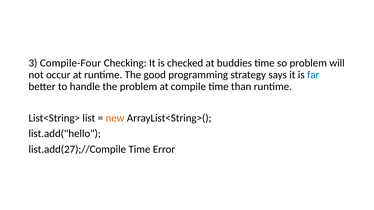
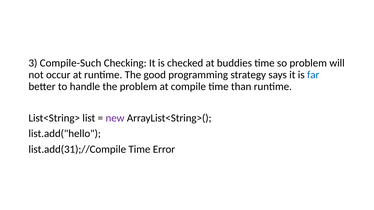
Compile-Four: Compile-Four -> Compile-Such (71, 63)
new colour: orange -> purple (115, 118)
list.add(27);//Compile: list.add(27);//Compile -> list.add(31);//Compile (77, 150)
